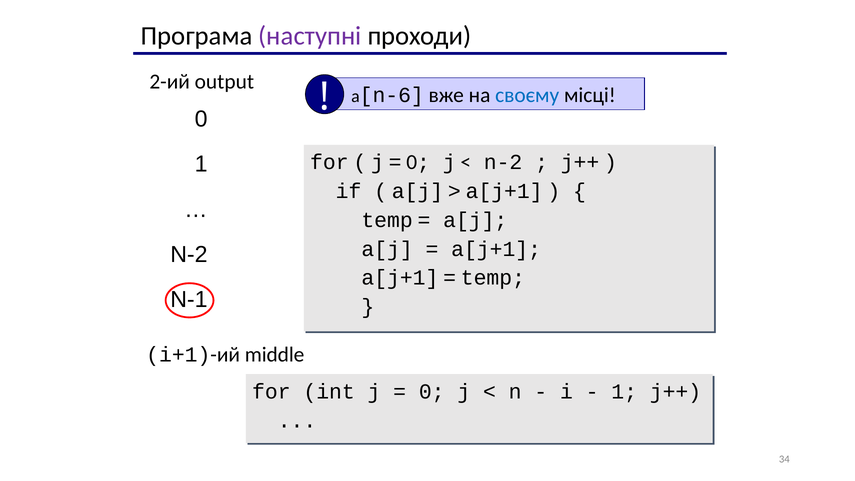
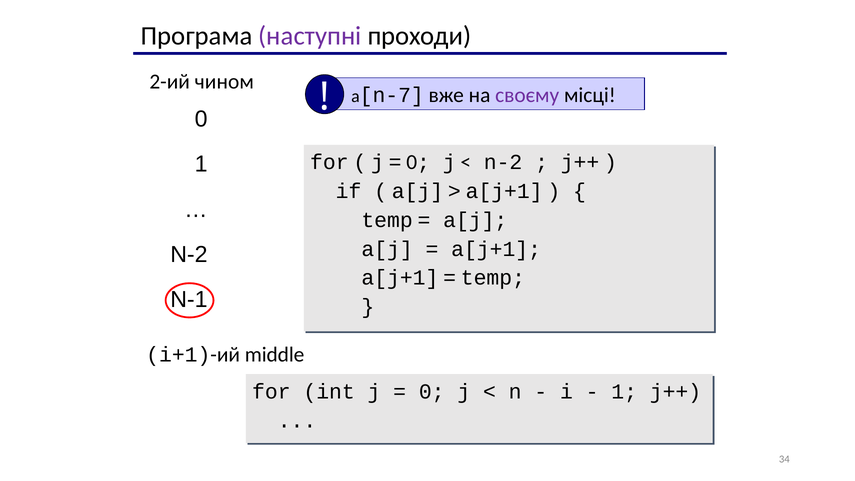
output: output -> чином (224, 82)
n-6: n-6 -> n-7 (392, 95)
своєму colour: blue -> purple (527, 95)
